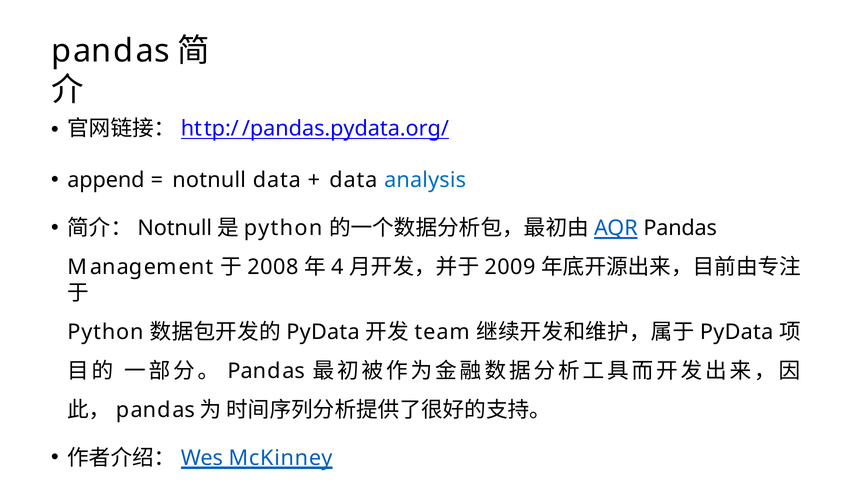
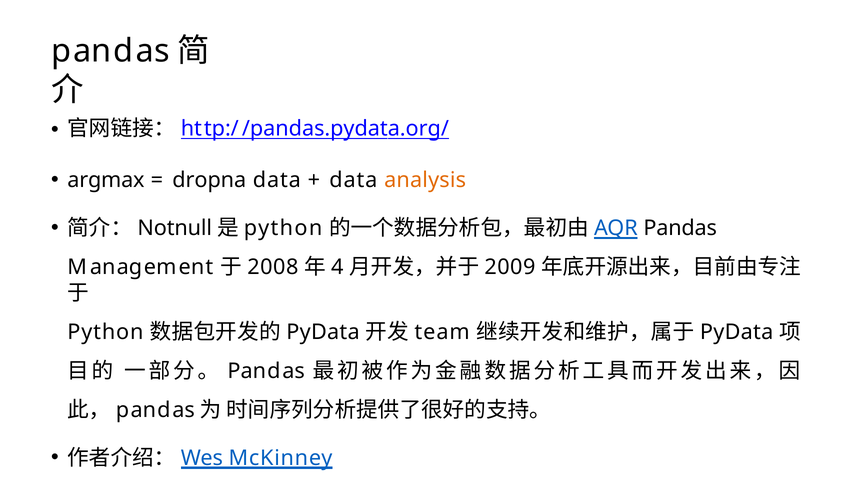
append: append -> argmax (106, 180)
notnull: notnull -> dropna (209, 180)
analysis colour: blue -> orange (425, 180)
